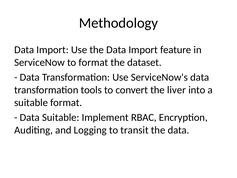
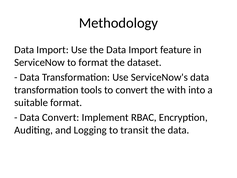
liver: liver -> with (177, 90)
Data Suitable: Suitable -> Convert (61, 117)
